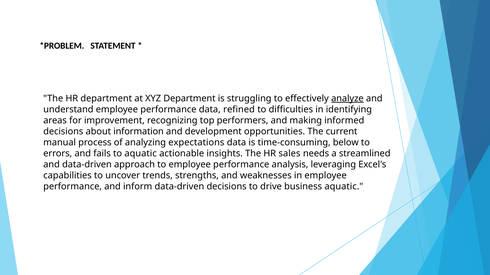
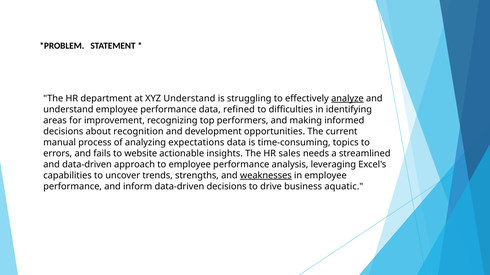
XYZ Department: Department -> Understand (189, 99)
information: information -> recognition (139, 132)
below: below -> topics (346, 143)
to aquatic: aquatic -> website (141, 154)
weaknesses underline: none -> present (266, 176)
